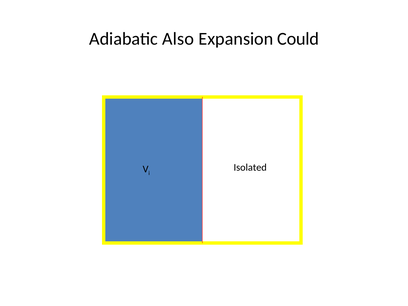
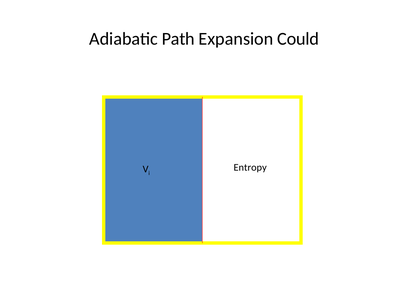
Also: Also -> Path (178, 39)
Isolated: Isolated -> Entropy (250, 168)
